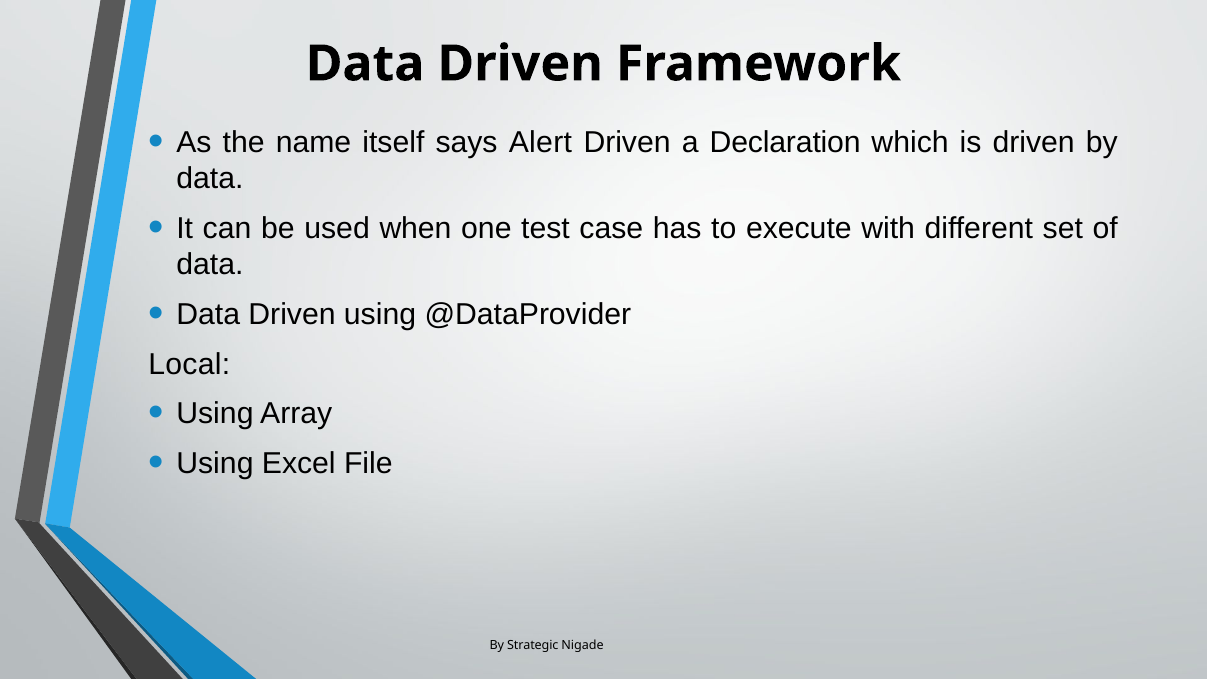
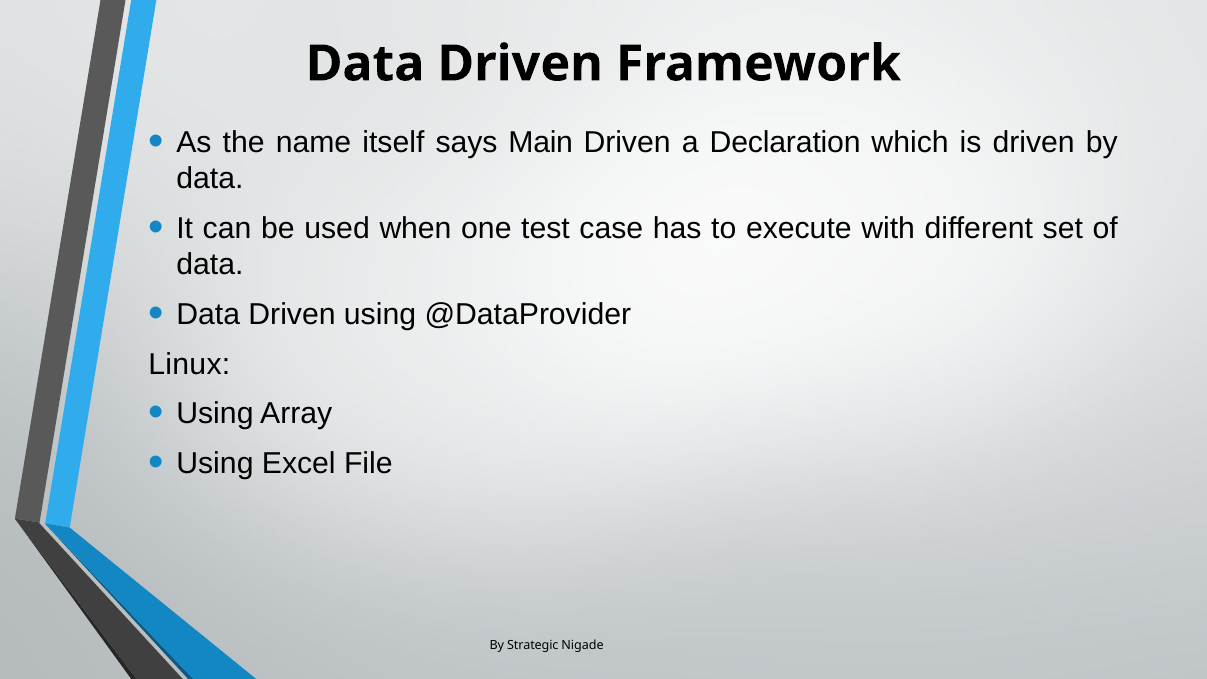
Alert: Alert -> Main (541, 142)
Local: Local -> Linux (189, 364)
